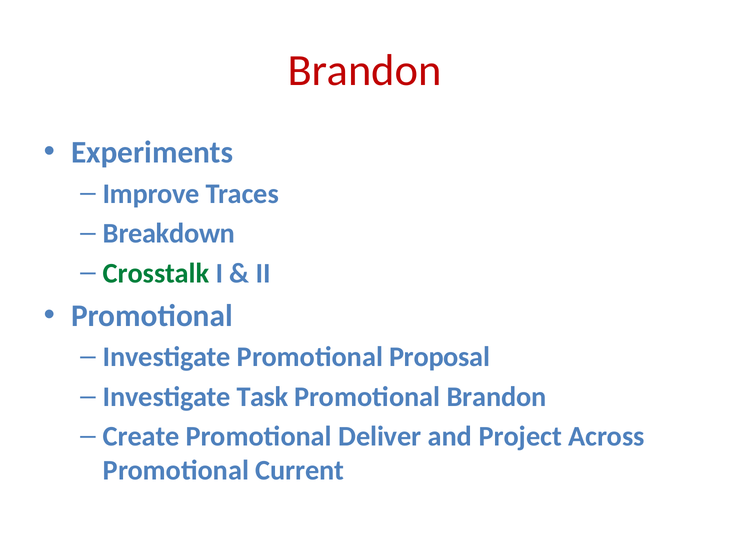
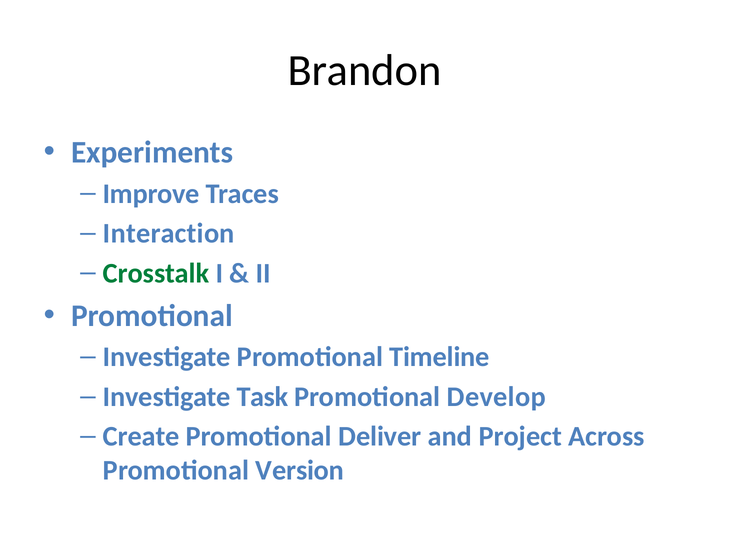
Brandon colour: red -> black (364, 71)
Breakdown: Breakdown -> Interaction (169, 233)
Proposal: Proposal -> Timeline (439, 357)
Promotional Brandon: Brandon -> Develop (496, 397)
Current: Current -> Version (300, 470)
